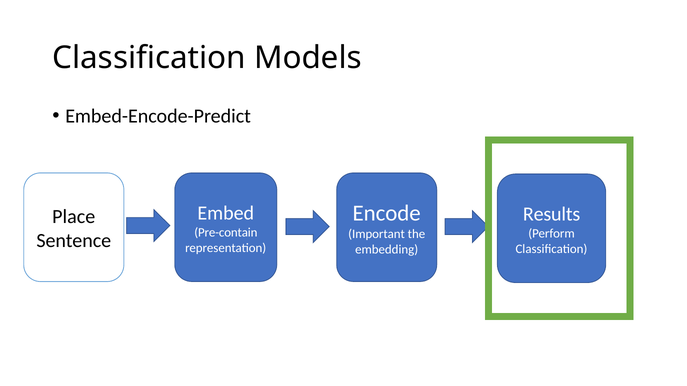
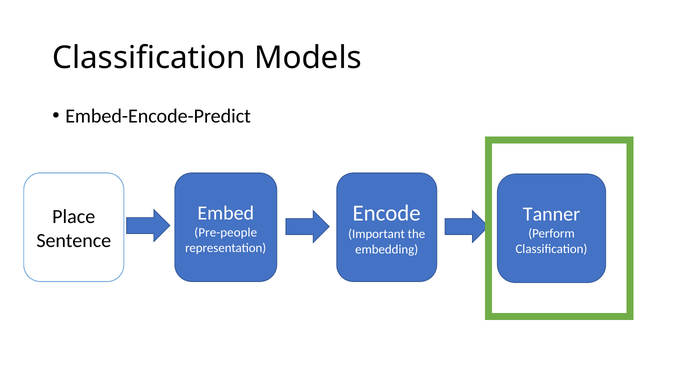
Results: Results -> Tanner (552, 214)
Pre-contain: Pre-contain -> Pre-people (226, 233)
